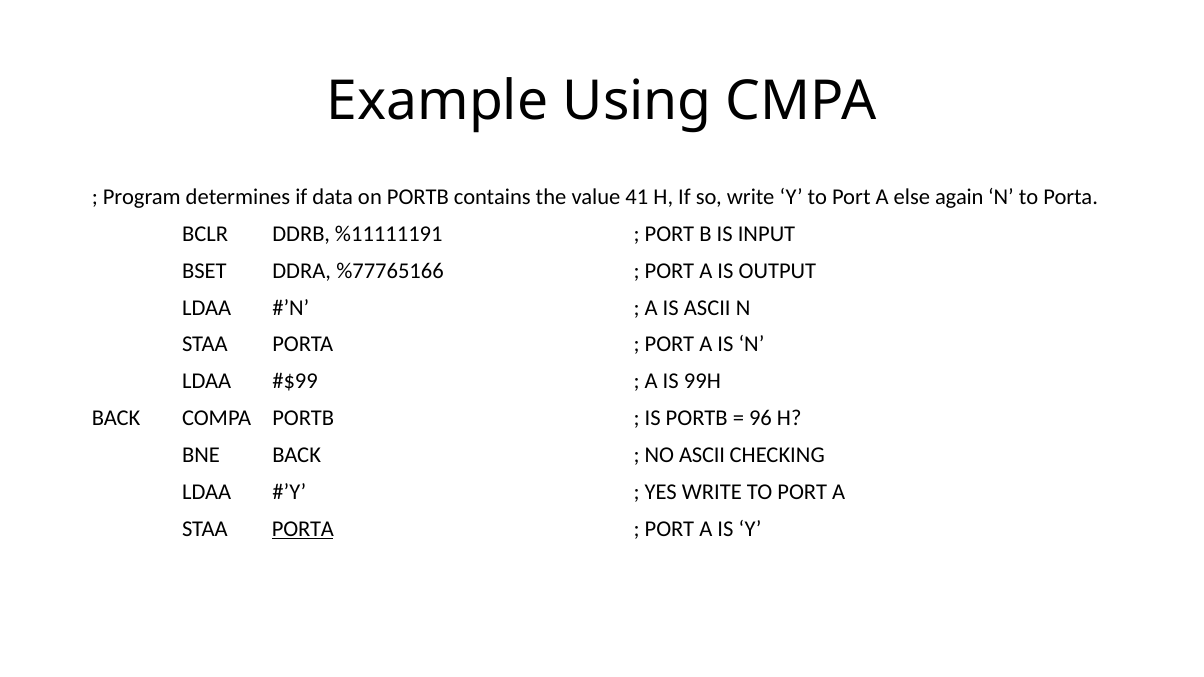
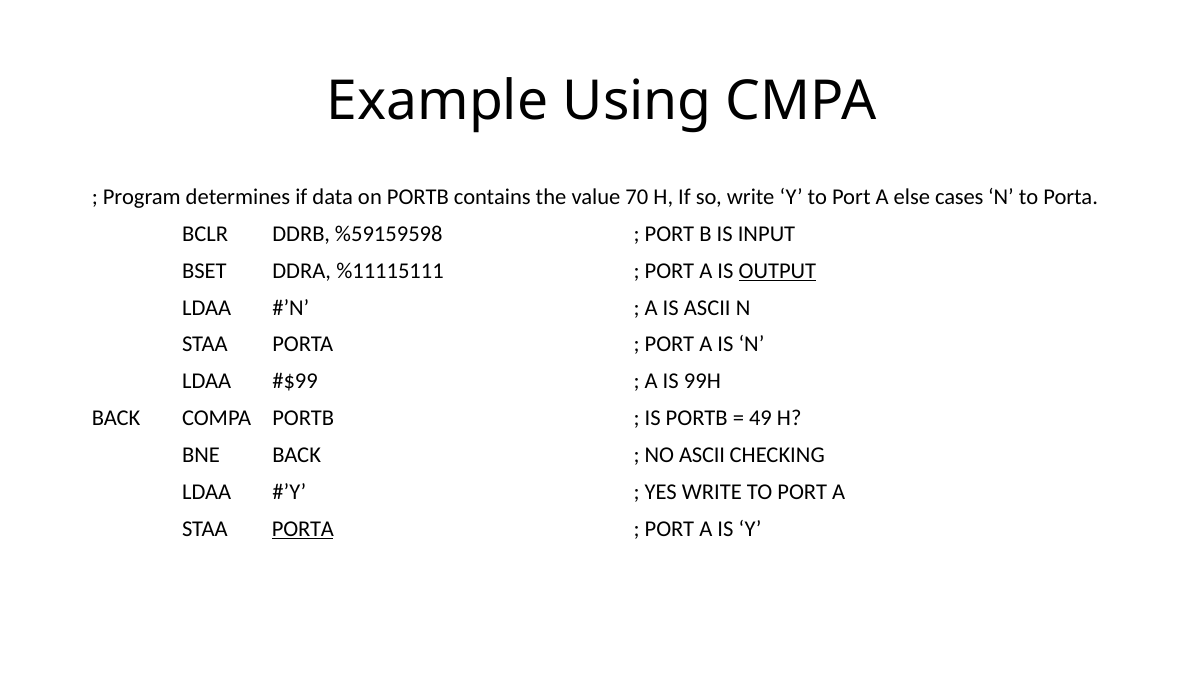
41: 41 -> 70 (637, 197)
again: again -> cases (959, 197)
%11111191: %11111191 -> %59159598 (389, 234)
%77765166: %77765166 -> %11115111 (390, 271)
OUTPUT underline: none -> present (777, 271)
96: 96 -> 49 (760, 418)
